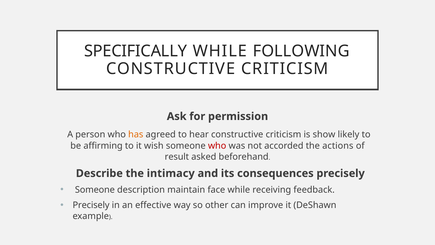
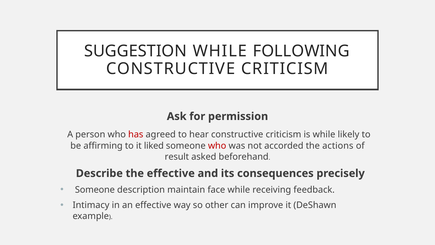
SPECIFICALLY: SPECIFICALLY -> SUGGESTION (135, 51)
has colour: orange -> red (136, 134)
is show: show -> while (324, 134)
wish: wish -> liked (154, 146)
the intimacy: intimacy -> effective (171, 173)
Precisely: Precisely -> Intimacy (91, 205)
